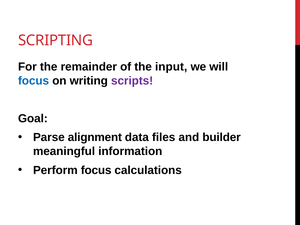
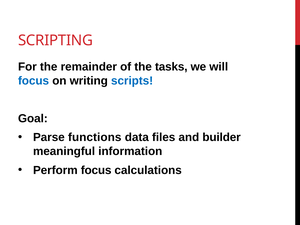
input: input -> tasks (171, 67)
scripts colour: purple -> blue (132, 81)
alignment: alignment -> functions (95, 137)
